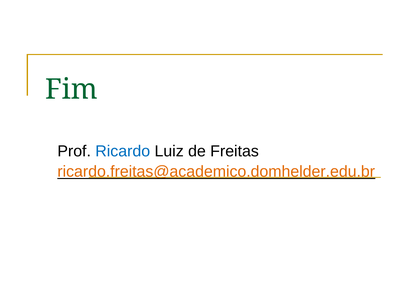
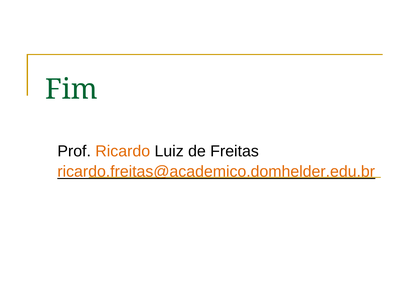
Ricardo colour: blue -> orange (123, 151)
